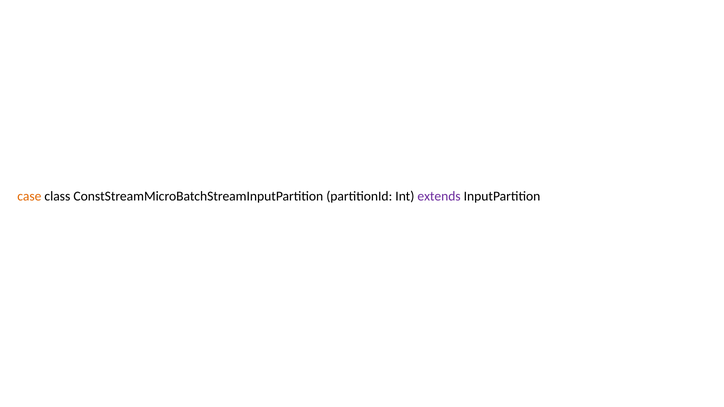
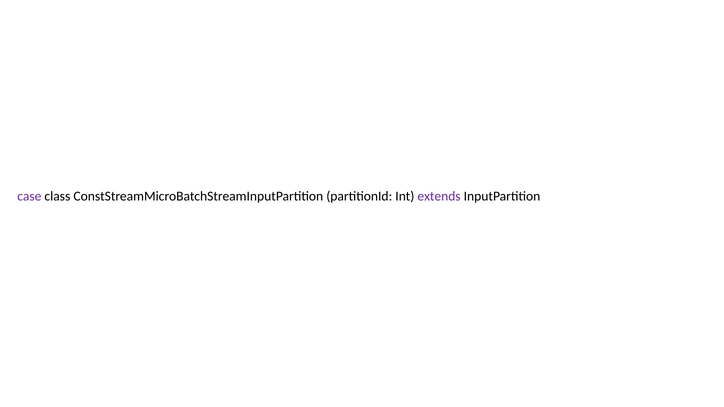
case colour: orange -> purple (29, 196)
